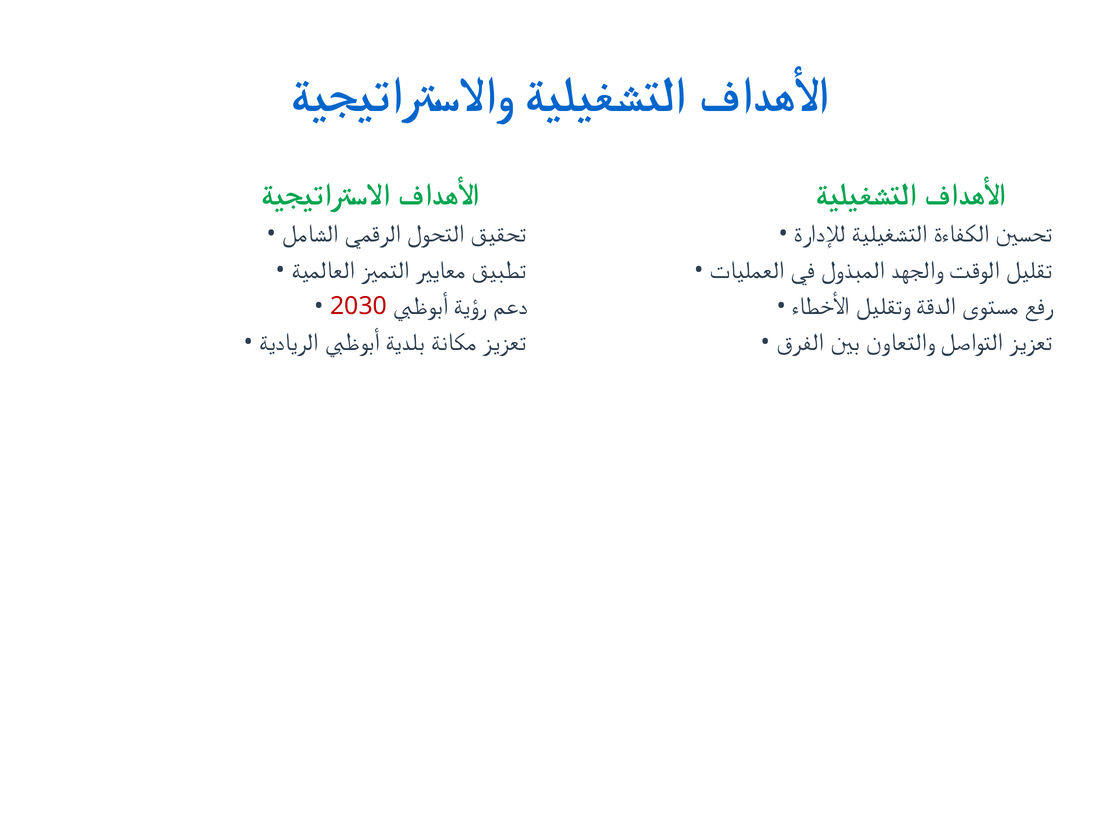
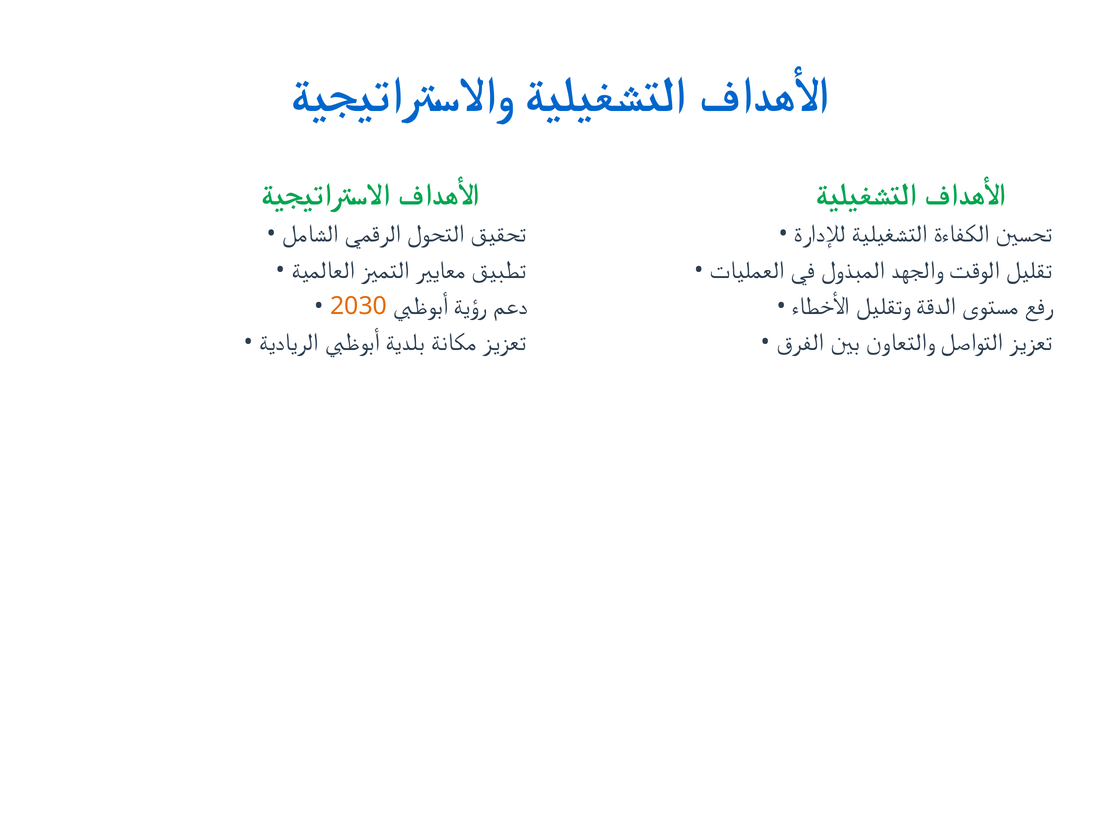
2030 colour: red -> orange (359, 306)
